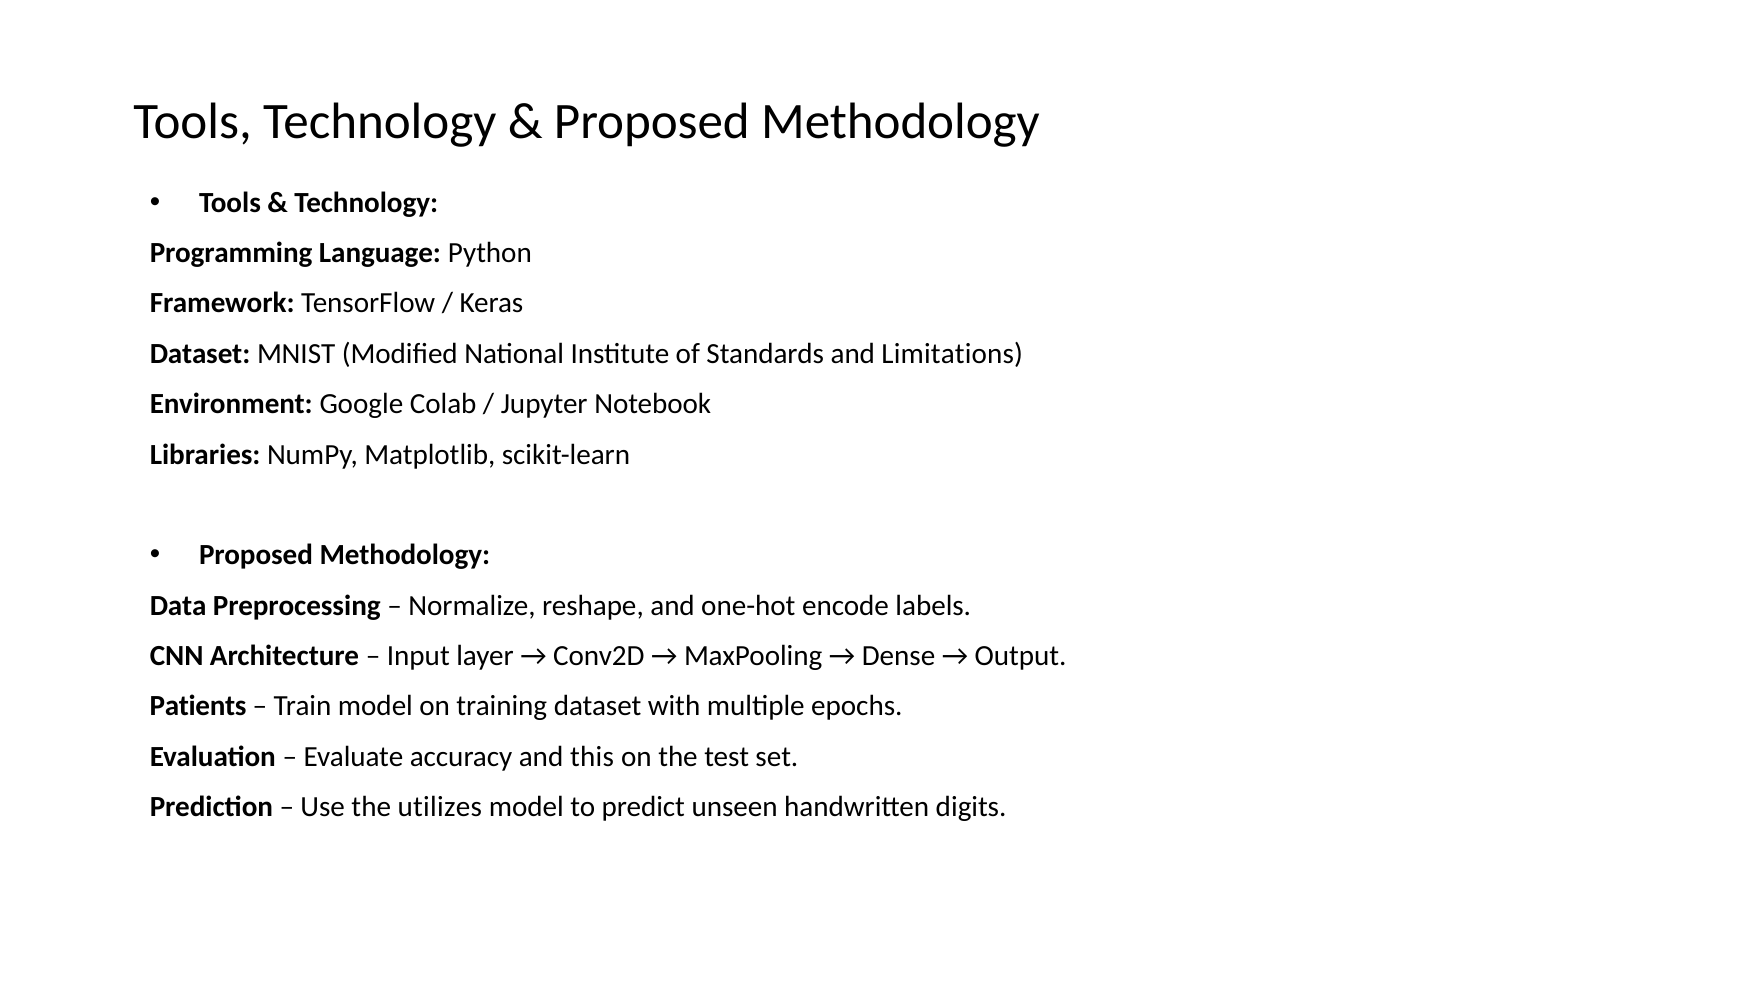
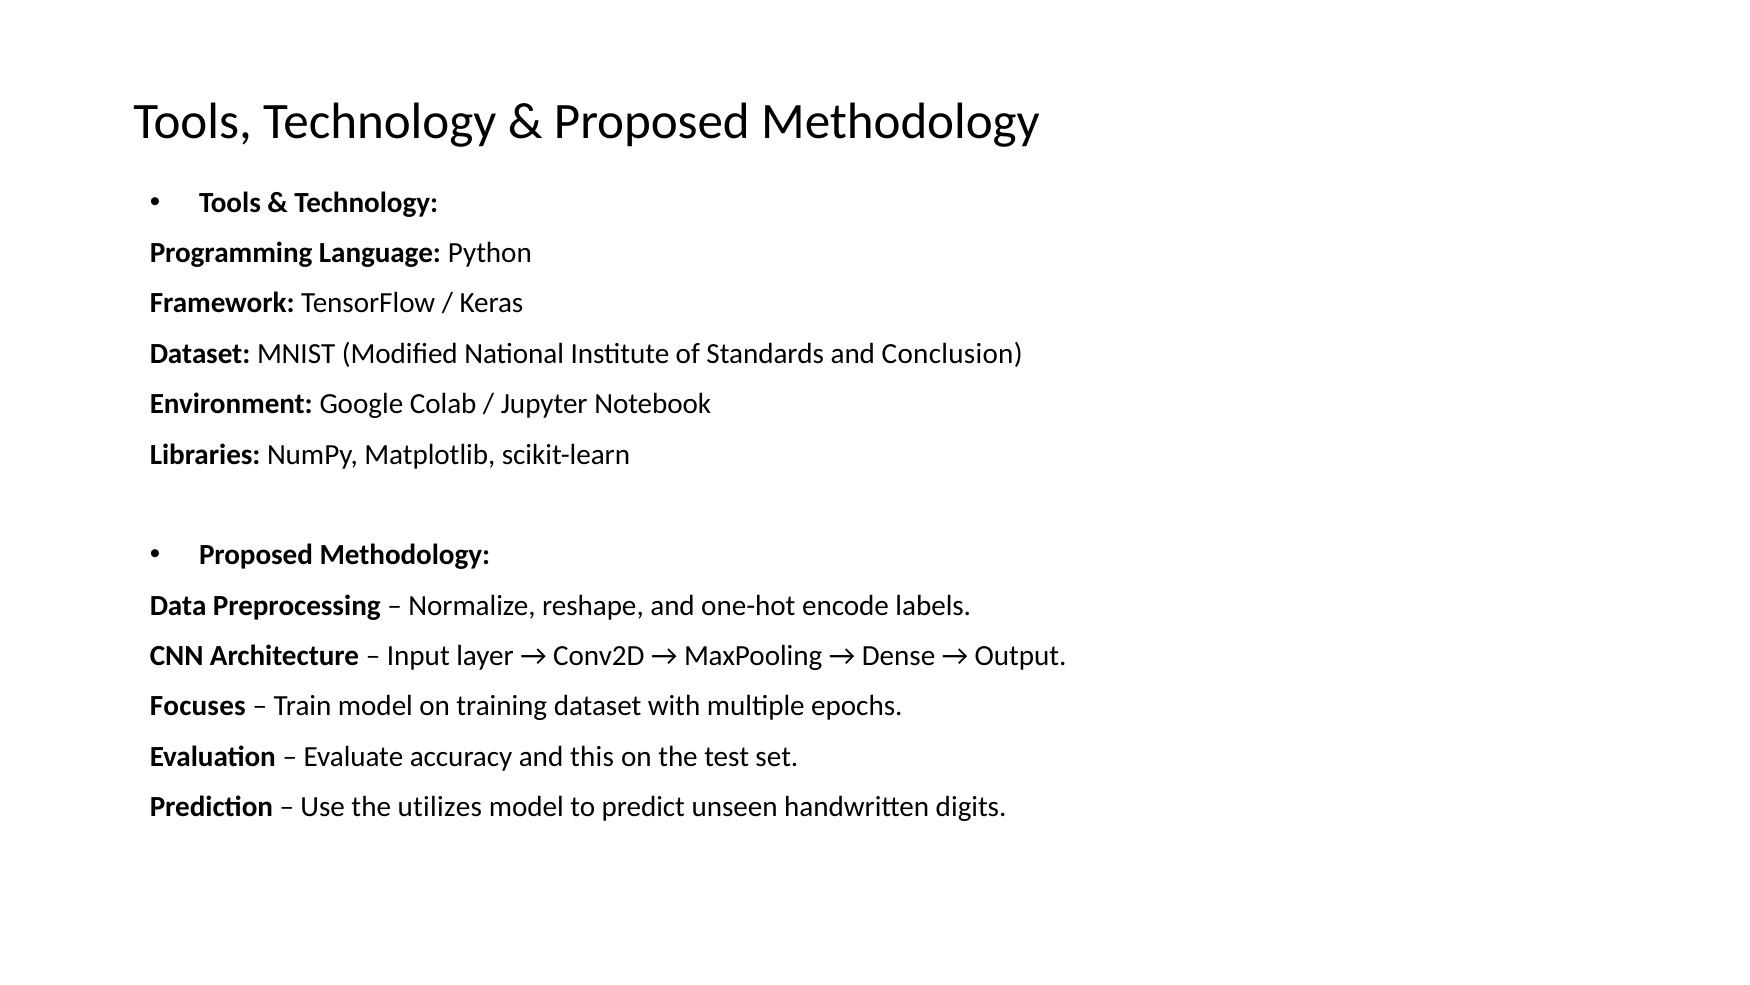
Limitations: Limitations -> Conclusion (952, 353)
Patients: Patients -> Focuses (198, 706)
